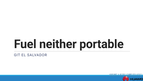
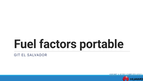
neither: neither -> factors (58, 44)
